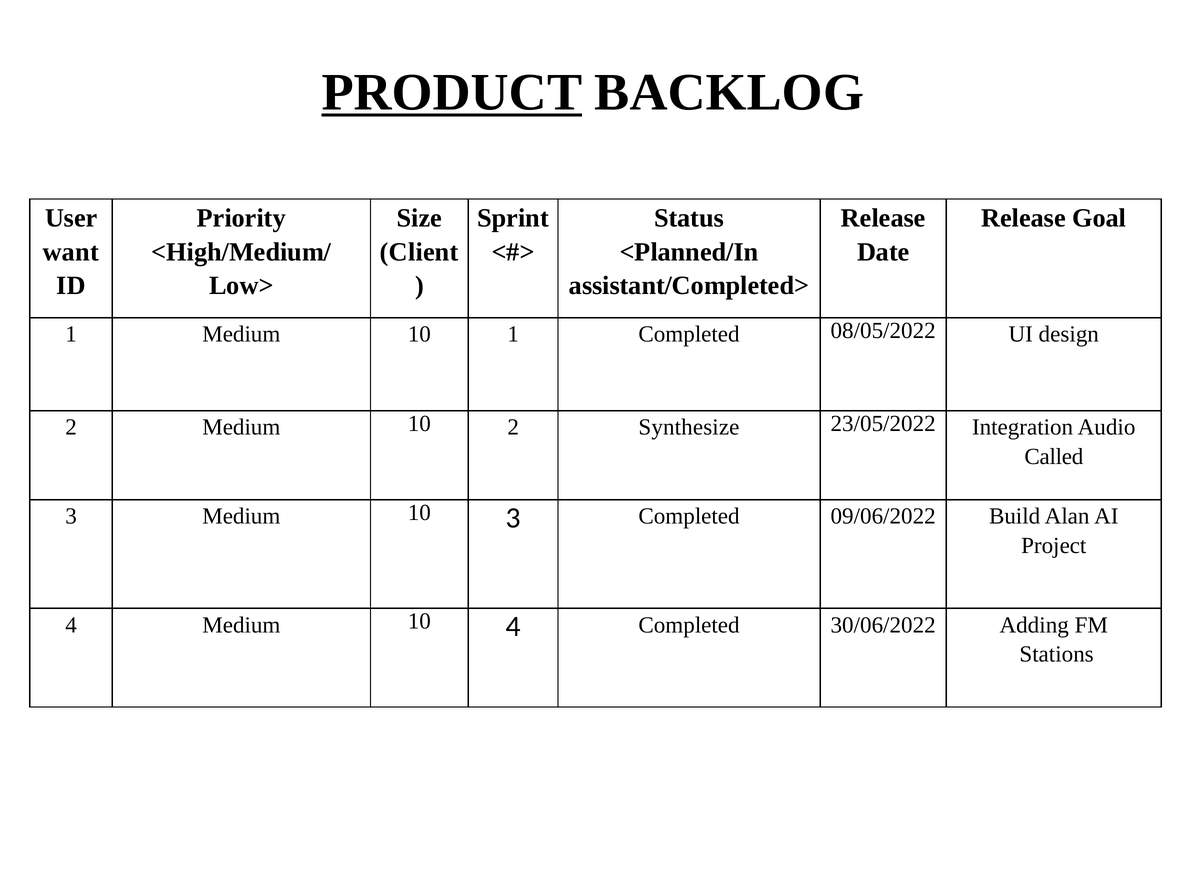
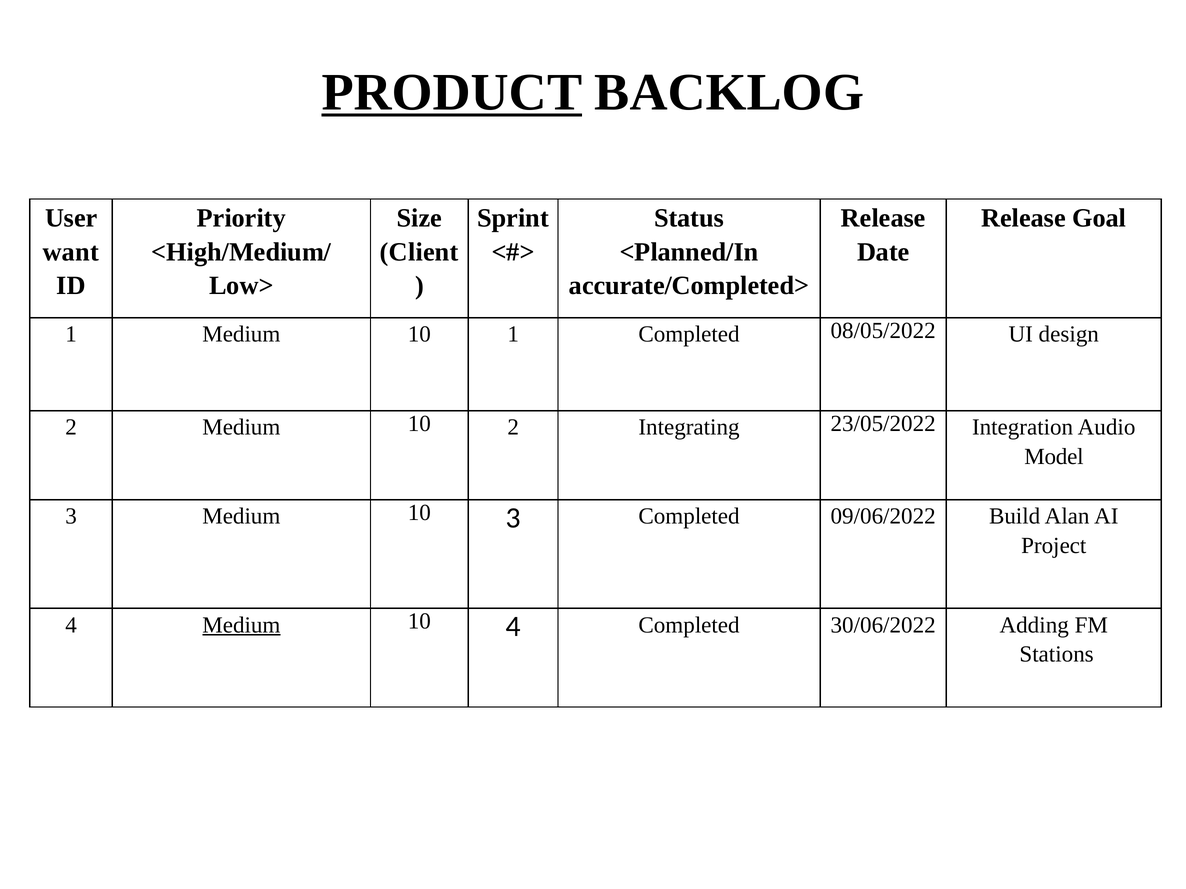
assistant/Completed>: assistant/Completed> -> accurate/Completed> (689, 286)
Synthesize: Synthesize -> Integrating (689, 428)
Called: Called -> Model (1054, 457)
Medium underline: none -> present (241, 625)
